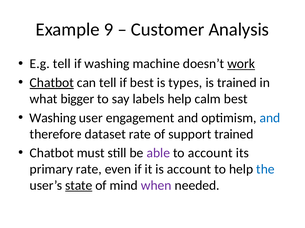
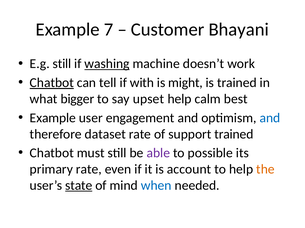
9: 9 -> 7 (109, 30)
Analysis: Analysis -> Bhayani (239, 30)
E.g tell: tell -> still (62, 64)
washing underline: none -> present (107, 64)
work underline: present -> none (241, 64)
if best: best -> with (142, 83)
types: types -> might (186, 83)
labels: labels -> upset (148, 99)
Washing: Washing -> Example (53, 118)
to account: account -> possible (210, 153)
the colour: blue -> orange (265, 170)
when colour: purple -> blue (156, 186)
